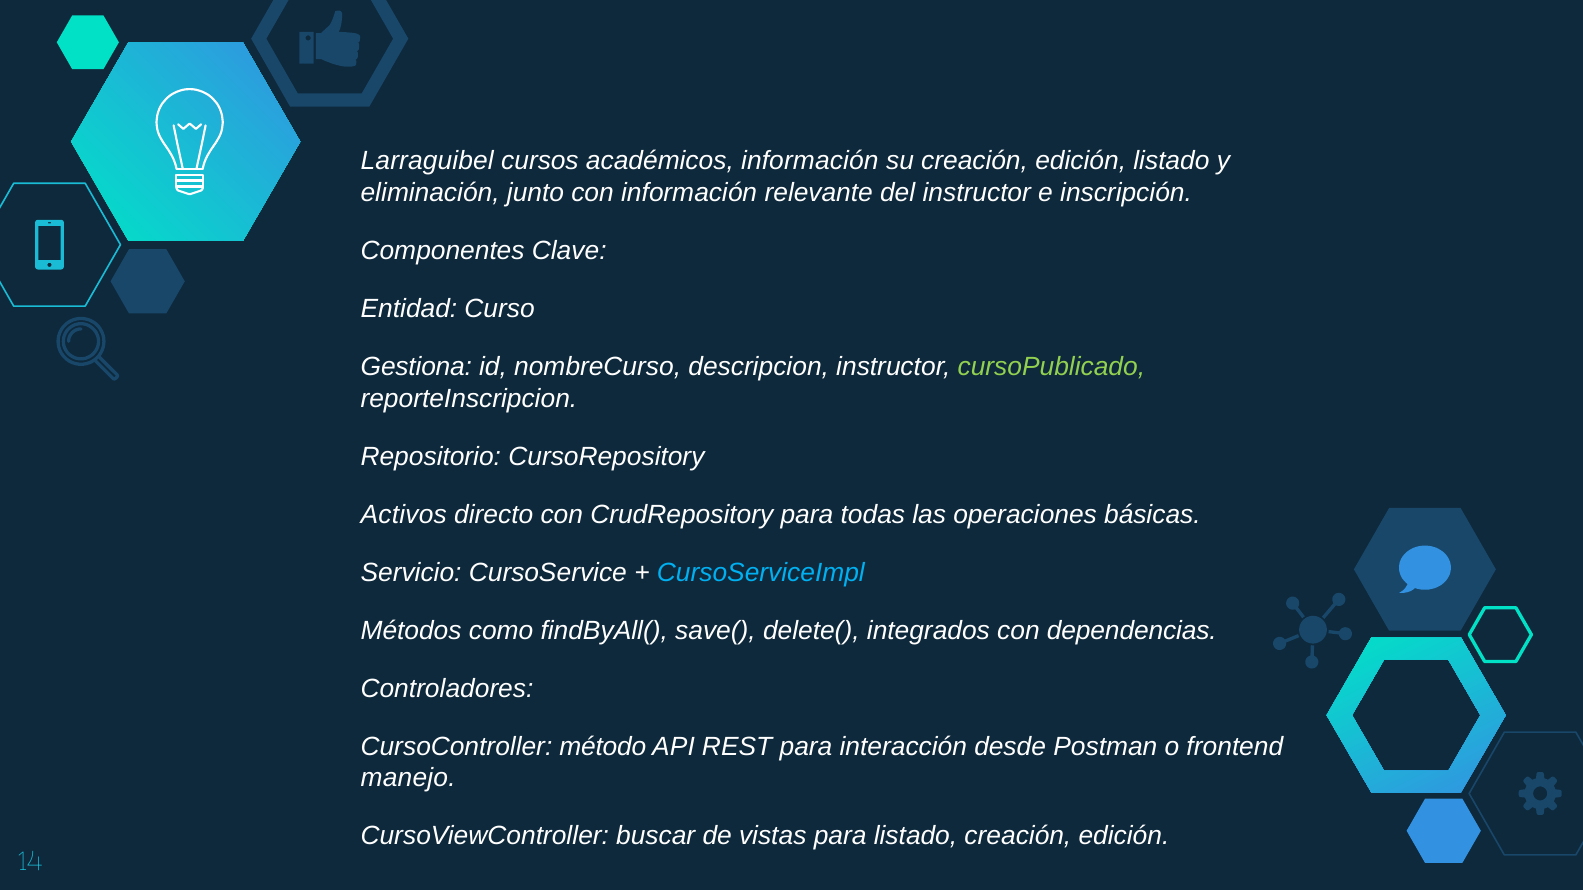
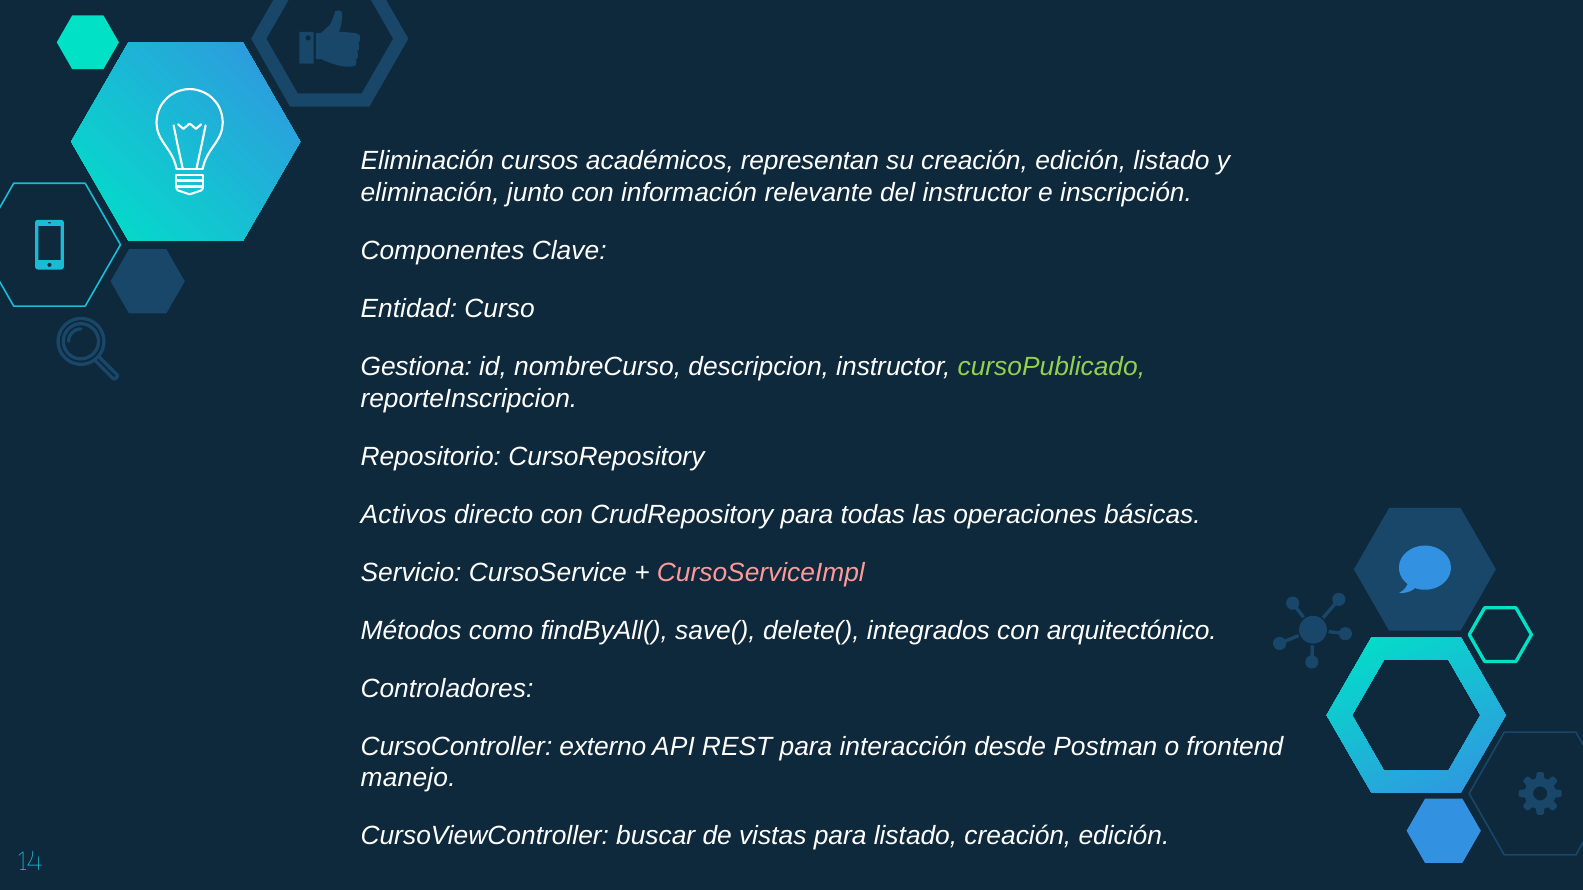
Larraguibel: Larraguibel -> Eliminación (427, 161)
académicos información: información -> representan (810, 161)
CursoServiceImpl colour: light blue -> pink (761, 573)
dependencias: dependencias -> arquitectónico (1132, 631)
método: método -> externo (603, 747)
